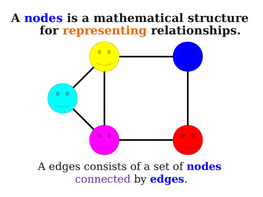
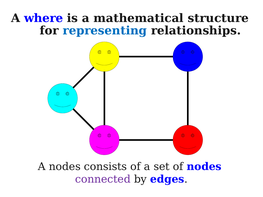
A nodes: nodes -> where (44, 18)
representing colour: orange -> blue (105, 31)
A edges: edges -> nodes (65, 167)
